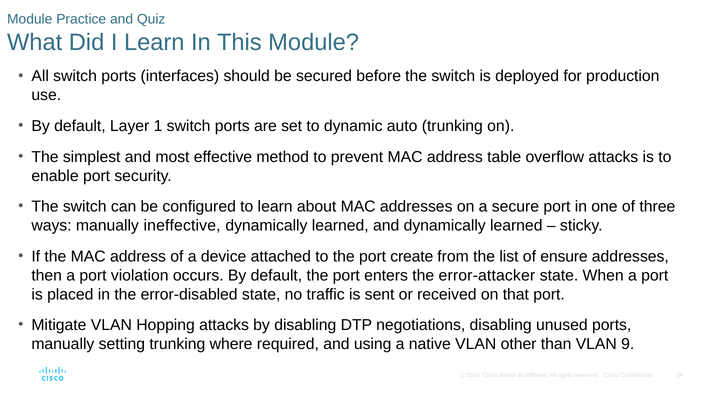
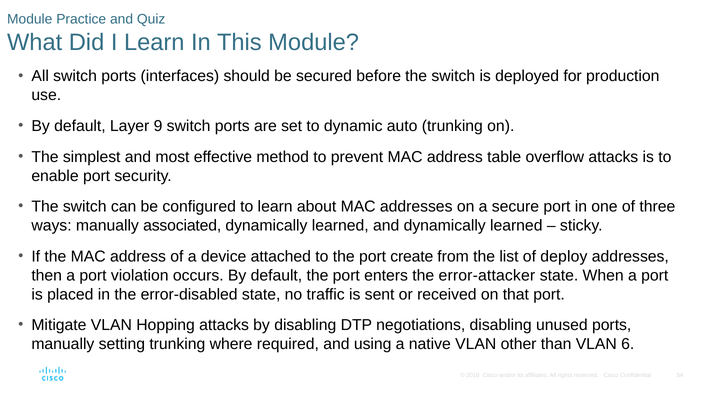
1: 1 -> 9 (158, 126)
ineffective: ineffective -> associated (182, 225)
ensure: ensure -> deploy (564, 256)
9: 9 -> 6 (628, 344)
